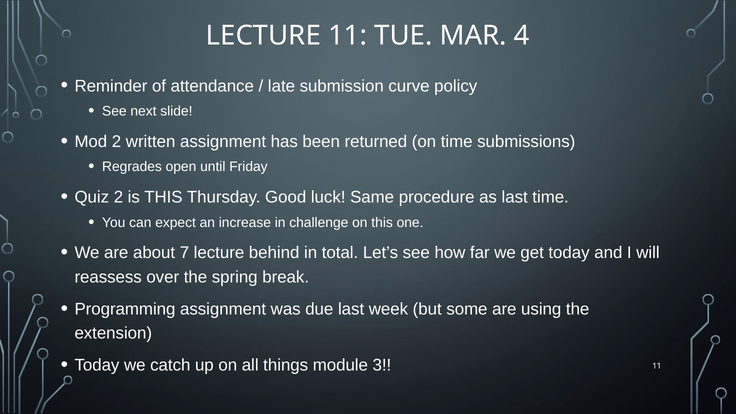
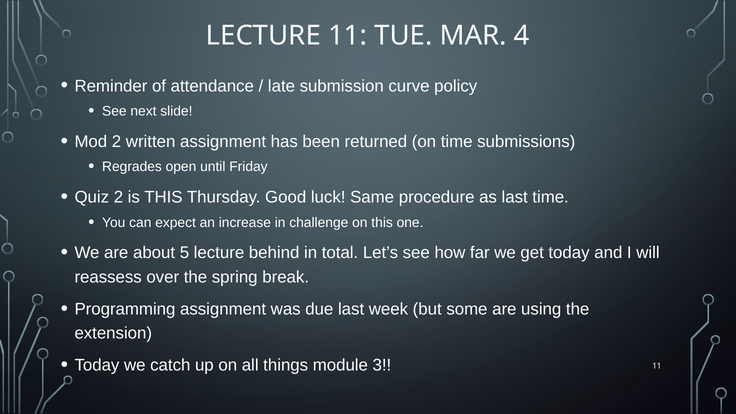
7: 7 -> 5 (184, 253)
